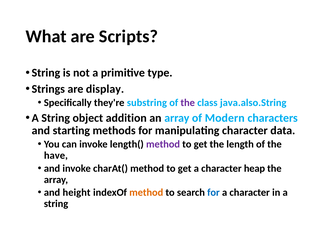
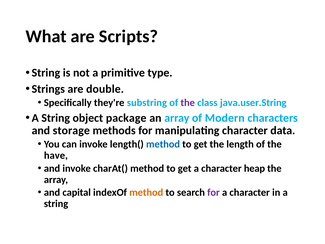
display: display -> double (105, 89)
java.also.String: java.also.String -> java.user.String (253, 102)
addition: addition -> package (126, 118)
starting: starting -> storage (71, 130)
method colour: purple -> blue (163, 144)
height: height -> capital (77, 192)
for colour: blue -> purple (213, 192)
